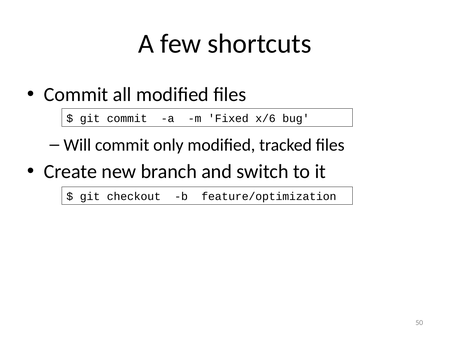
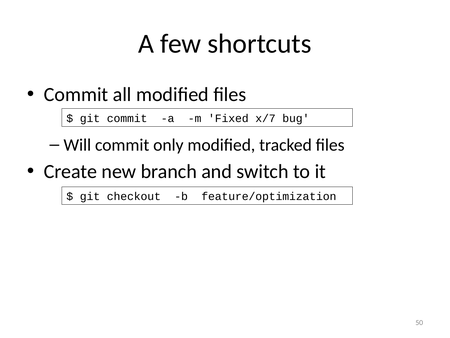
x/6: x/6 -> x/7 (266, 118)
